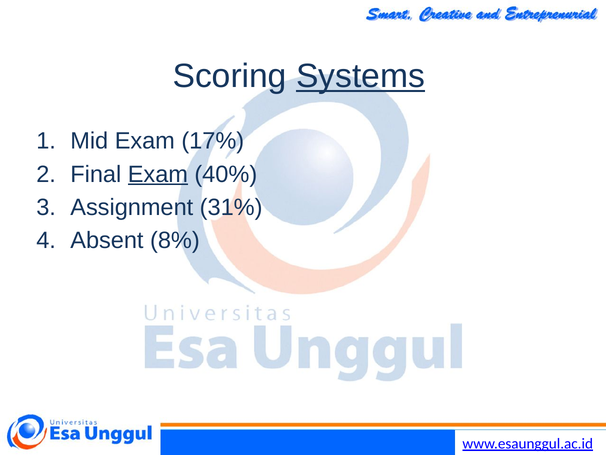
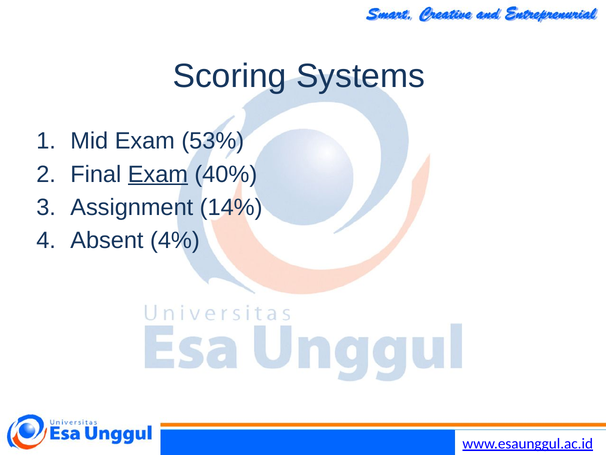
Systems underline: present -> none (360, 76)
17%: 17% -> 53% (213, 141)
31%: 31% -> 14% (231, 207)
8%: 8% -> 4% (175, 240)
